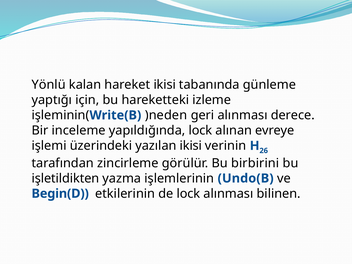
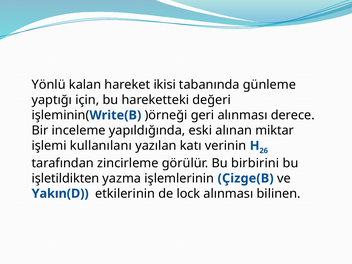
izleme: izleme -> değeri (212, 100)
)neden: )neden -> )örneği (166, 115)
yapıldığında lock: lock -> eski (200, 130)
evreye: evreye -> miktar (275, 130)
üzerindeki: üzerindeki -> kullanılanı (101, 146)
yazılan ikisi: ikisi -> katı (191, 146)
Undo(B: Undo(B -> Çizge(B (246, 178)
Begin(D: Begin(D -> Yakın(D (60, 194)
